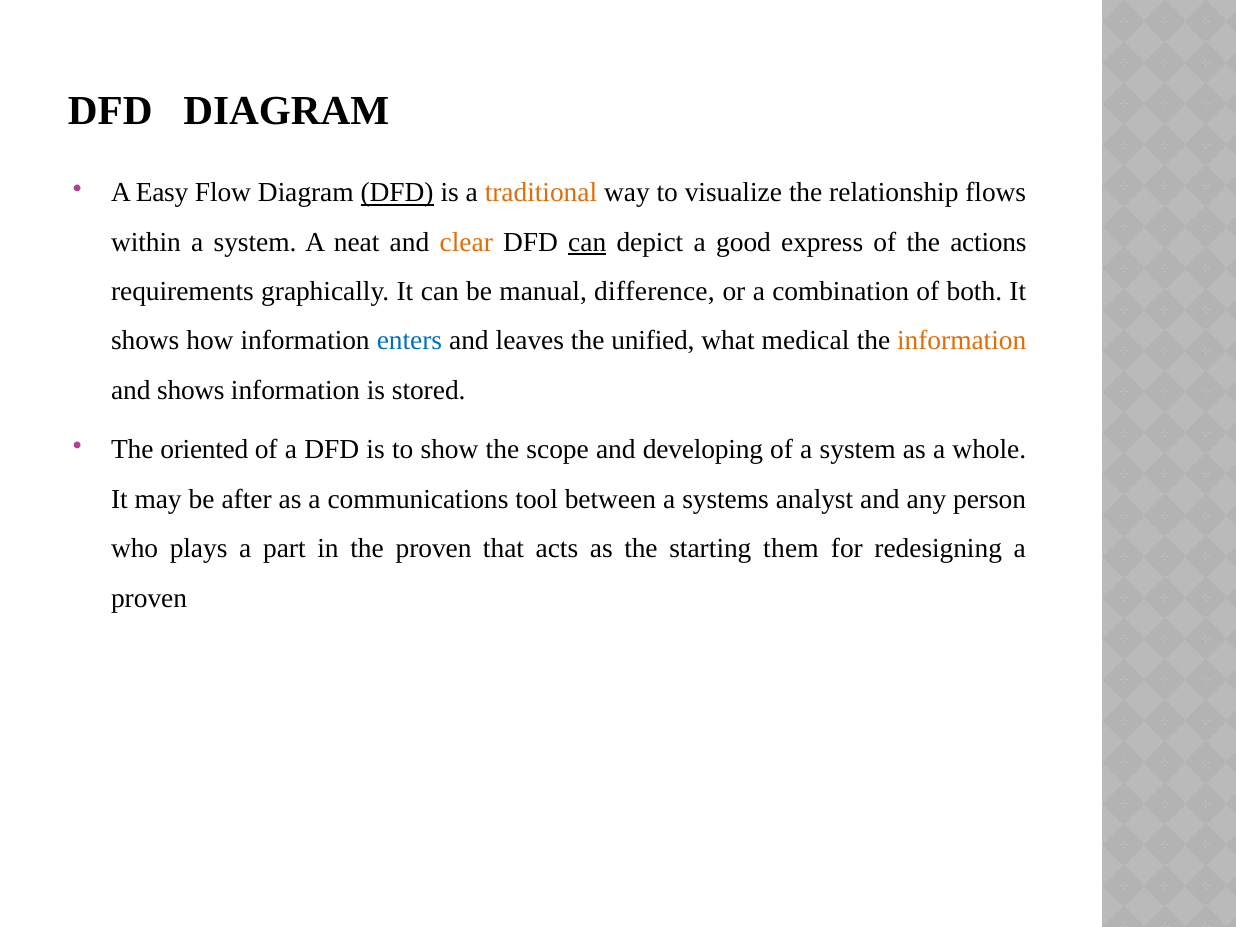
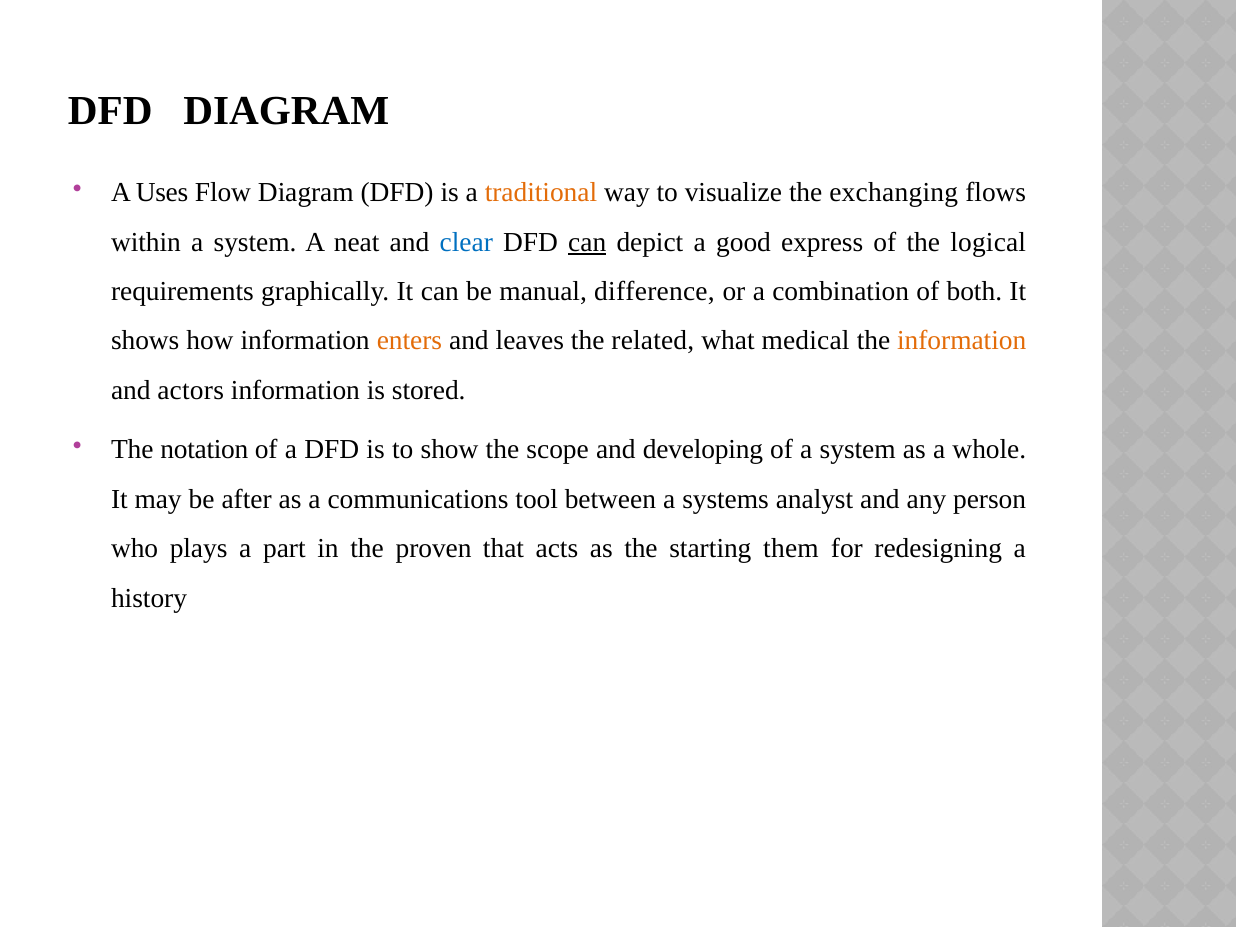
Easy: Easy -> Uses (162, 193)
DFD underline: present -> none (397, 193)
relationship: relationship -> exchanging (894, 193)
clear colour: orange -> blue (466, 242)
actions: actions -> logical (988, 242)
enters colour: blue -> orange (409, 341)
unified: unified -> related (653, 341)
and shows: shows -> actors (191, 390)
oriented: oriented -> notation (204, 450)
proven: proven -> history (149, 598)
